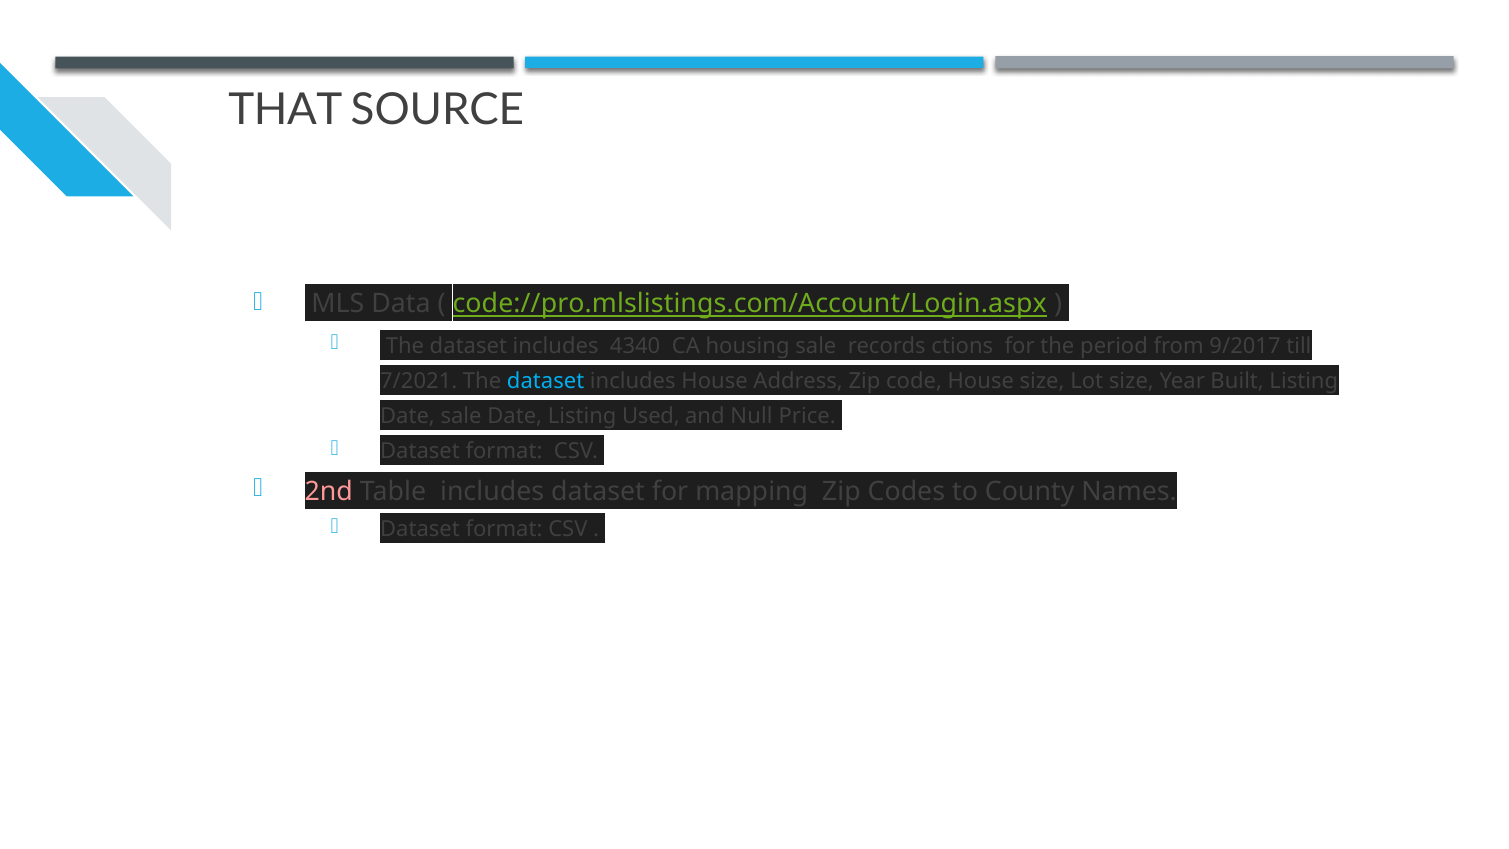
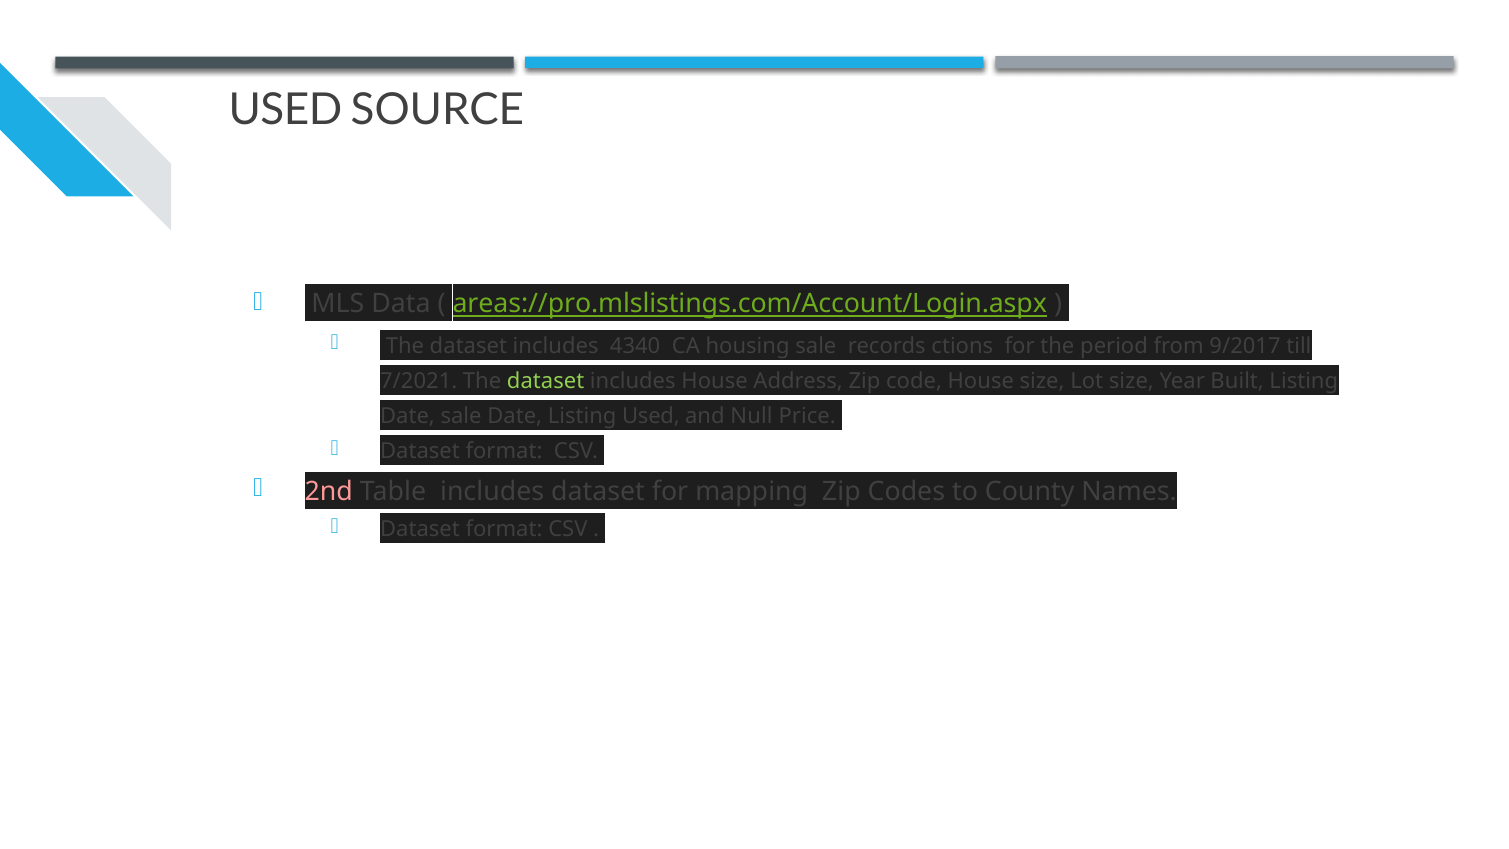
THAT: THAT -> USED (285, 109)
code://pro.mlslistings.com/Account/Login.aspx: code://pro.mlslistings.com/Account/Login.aspx -> areas://pro.mlslistings.com/Account/Login.aspx (750, 304)
dataset colour: light blue -> light green (546, 381)
